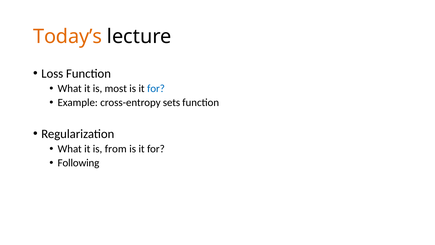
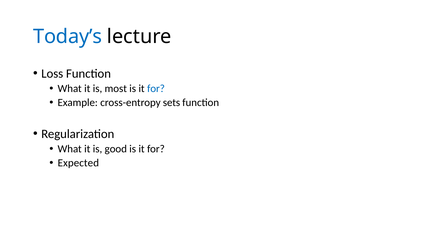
Today’s colour: orange -> blue (68, 37)
from: from -> good (116, 149)
Following: Following -> Expected (78, 163)
